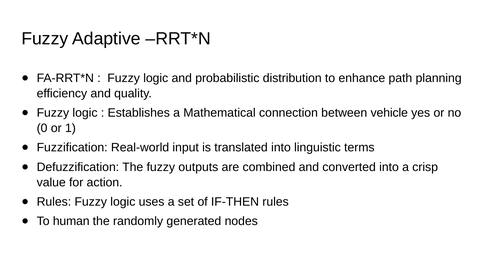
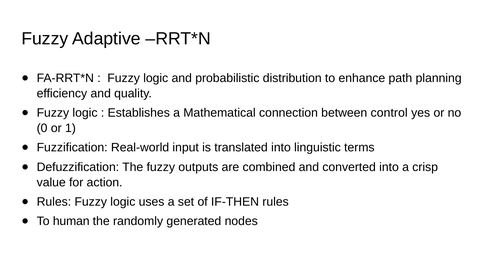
vehicle: vehicle -> control (389, 113)
